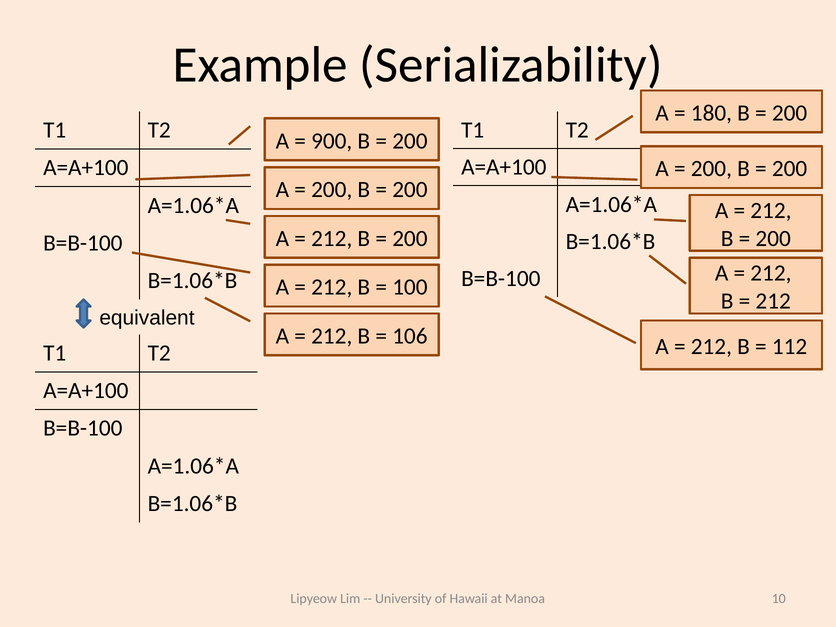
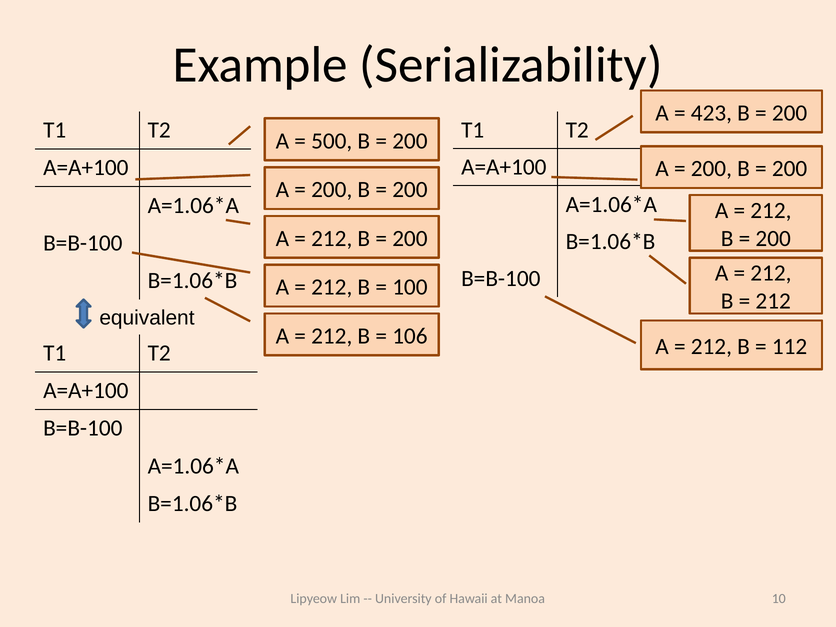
180: 180 -> 423 (711, 113)
900: 900 -> 500 (332, 141)
